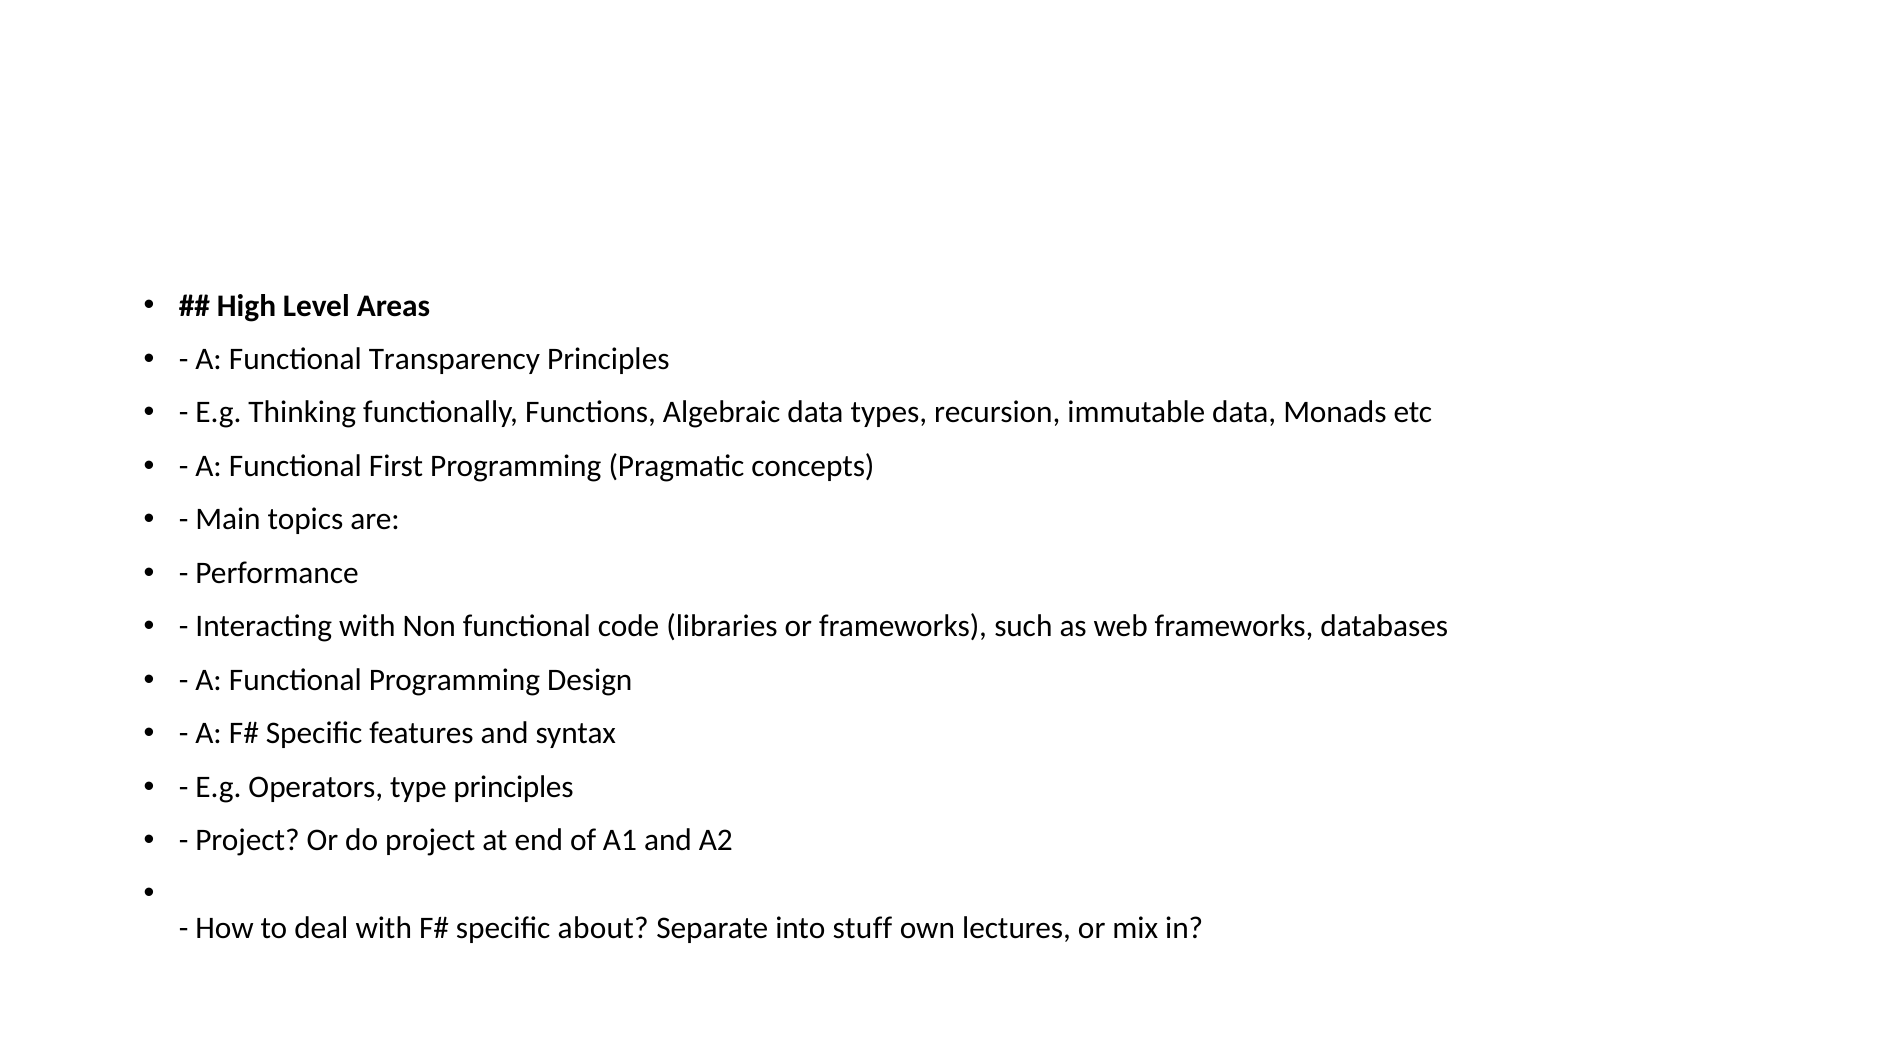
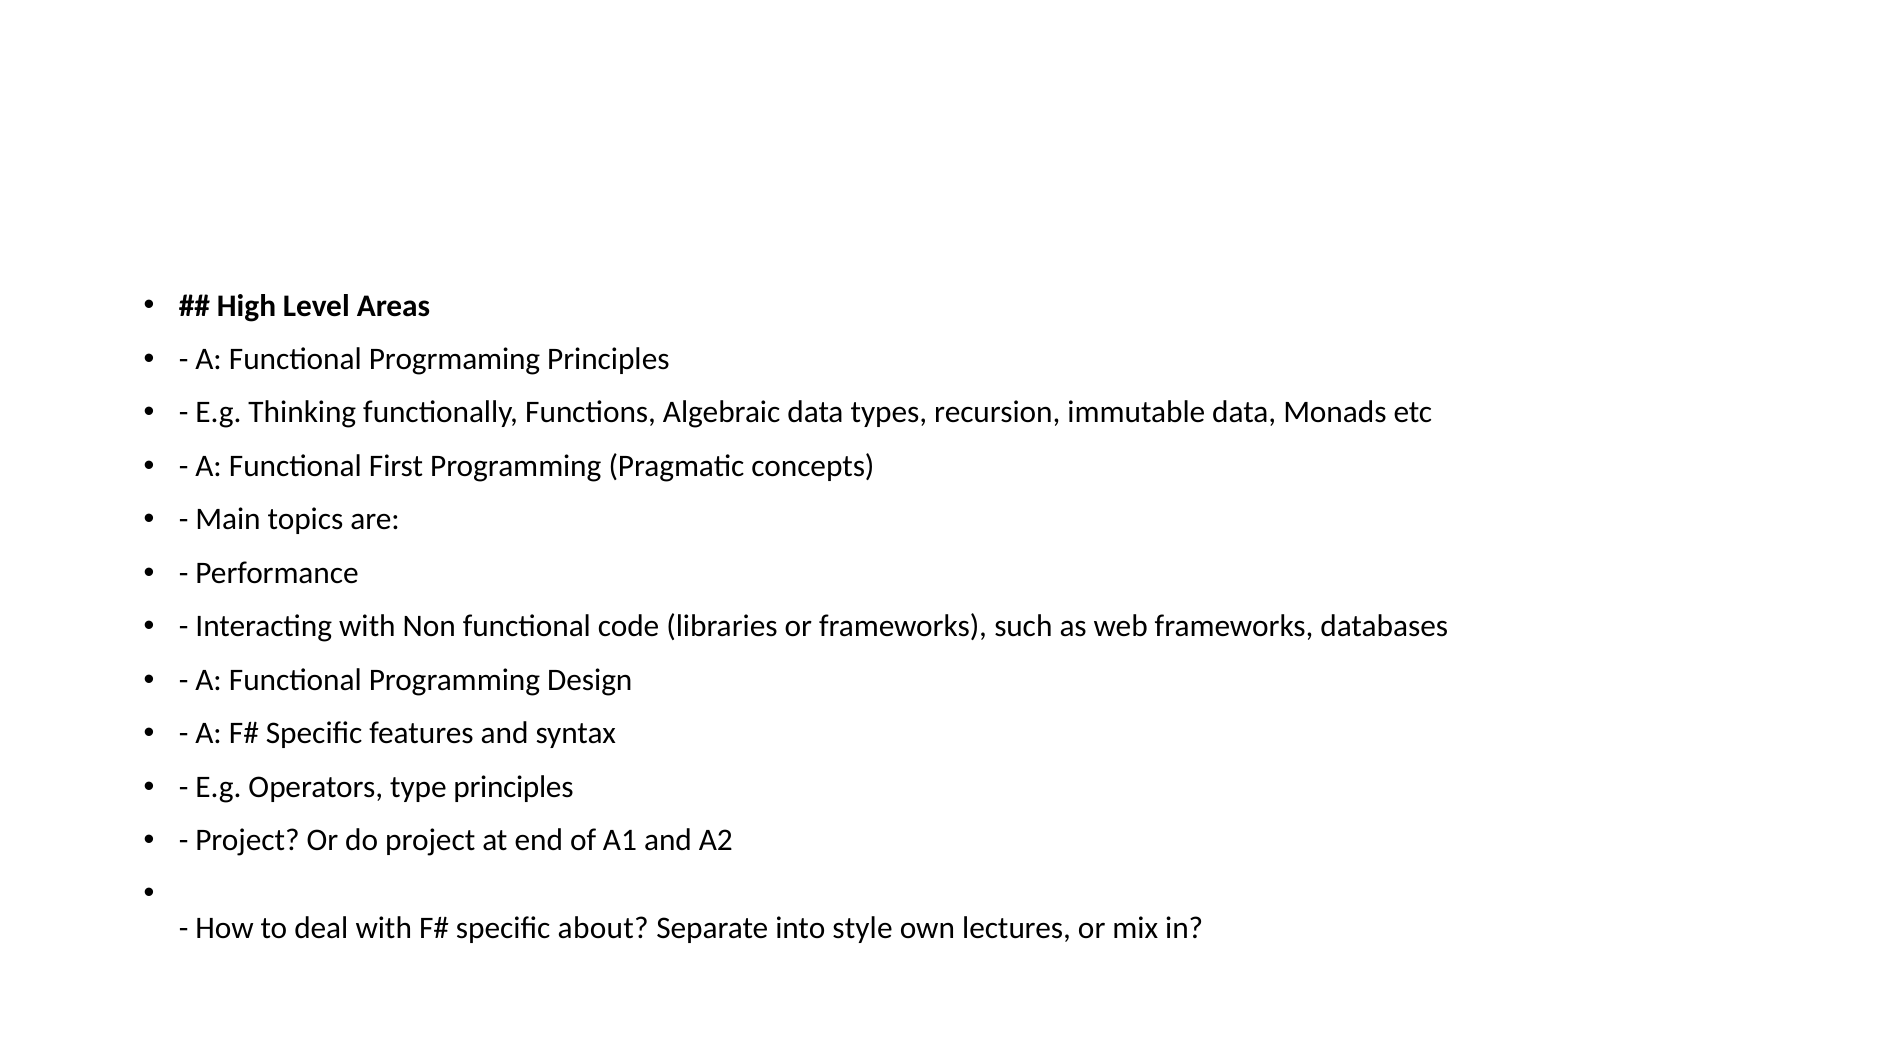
Transparency: Transparency -> Progrmaming (454, 359)
stuff: stuff -> style (863, 928)
